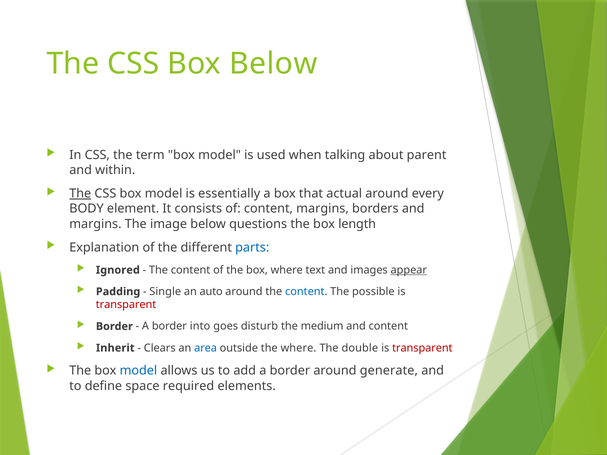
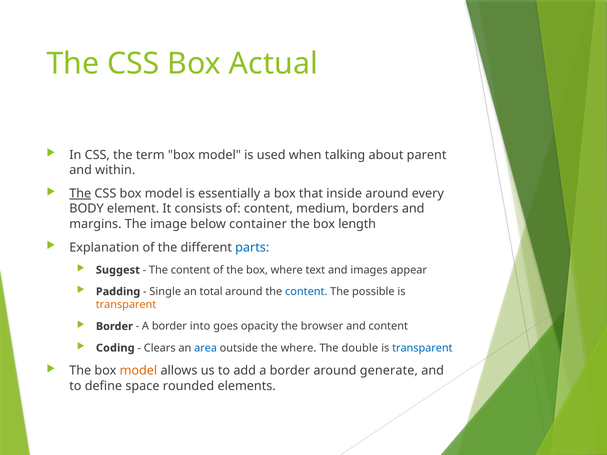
Box Below: Below -> Actual (273, 64)
actual: actual -> inside (344, 194)
content margins: margins -> medium (323, 209)
questions: questions -> container (258, 224)
Ignored: Ignored -> Suggest (118, 270)
appear underline: present -> none (409, 270)
auto: auto -> total (211, 292)
transparent colour: red -> orange (126, 305)
disturb: disturb -> opacity (260, 327)
medium: medium -> browser (322, 327)
Inherit: Inherit -> Coding (115, 348)
transparent colour: red -> blue (422, 348)
model colour: blue -> orange (138, 371)
required: required -> rounded (188, 386)
